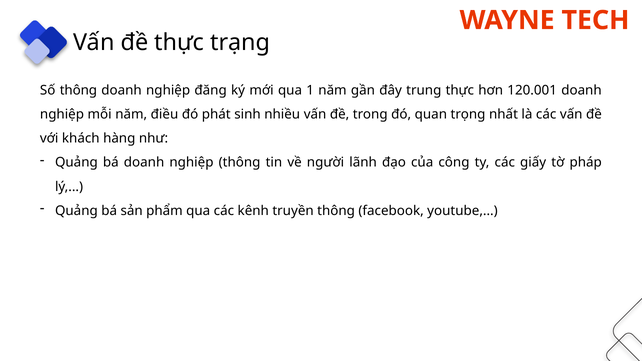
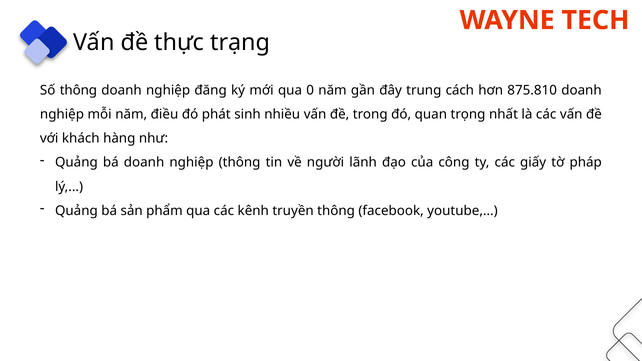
1: 1 -> 0 (310, 90)
trung thực: thực -> cách (460, 90)
120.001: 120.001 -> 875.810 (532, 90)
